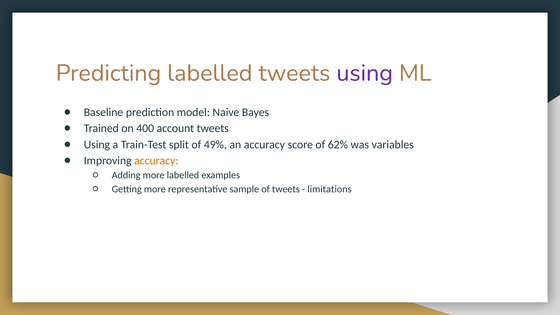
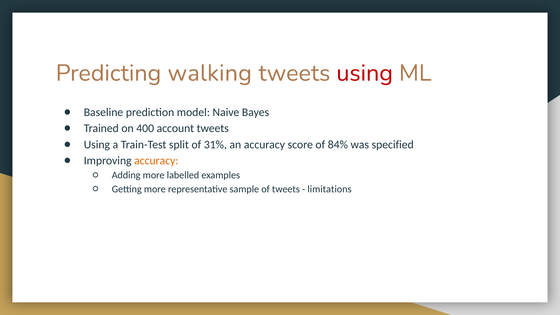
Predicting labelled: labelled -> walking (210, 73)
using colour: purple -> red (365, 73)
49%: 49% -> 31% (215, 145)
62%: 62% -> 84% (338, 145)
variables: variables -> specified (393, 145)
